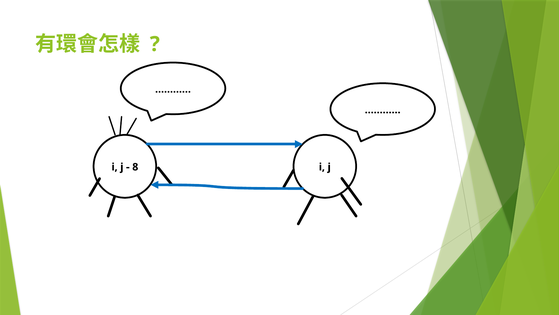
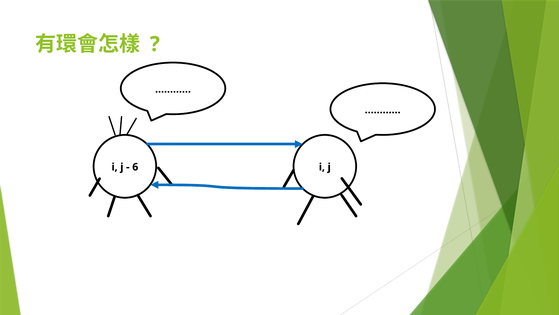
8: 8 -> 6 (135, 167)
